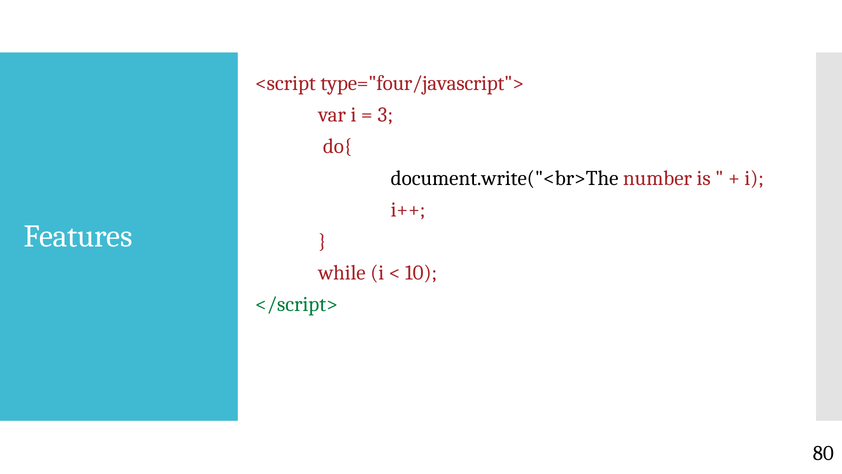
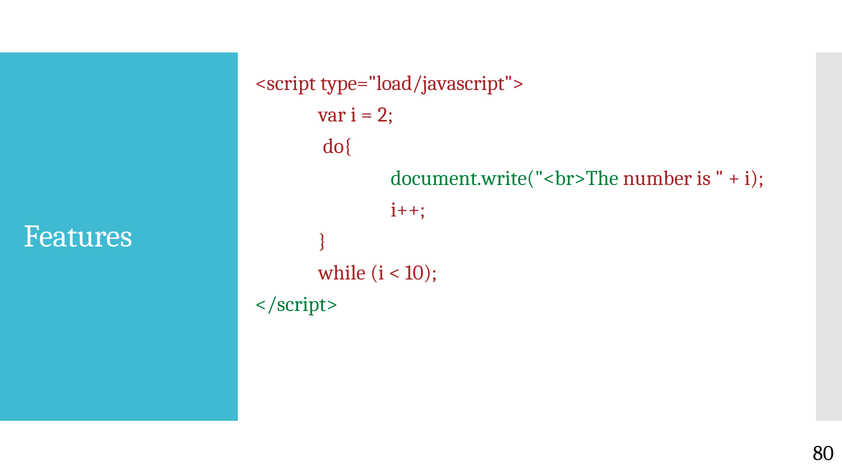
type="four/javascript">: type="four/javascript"> -> type="load/javascript"> (422, 83)
3: 3 -> 2 (385, 115)
document.write("<br>The colour: black -> green (505, 178)
